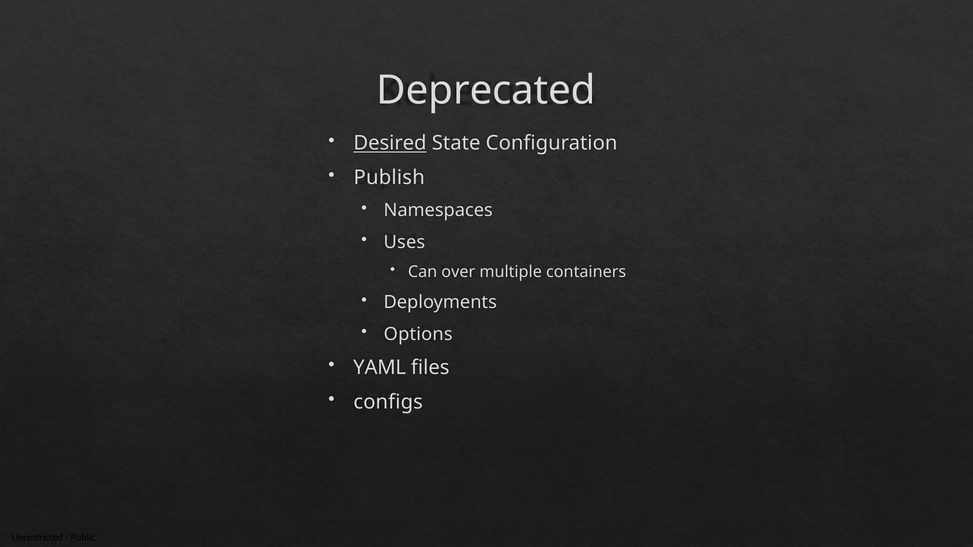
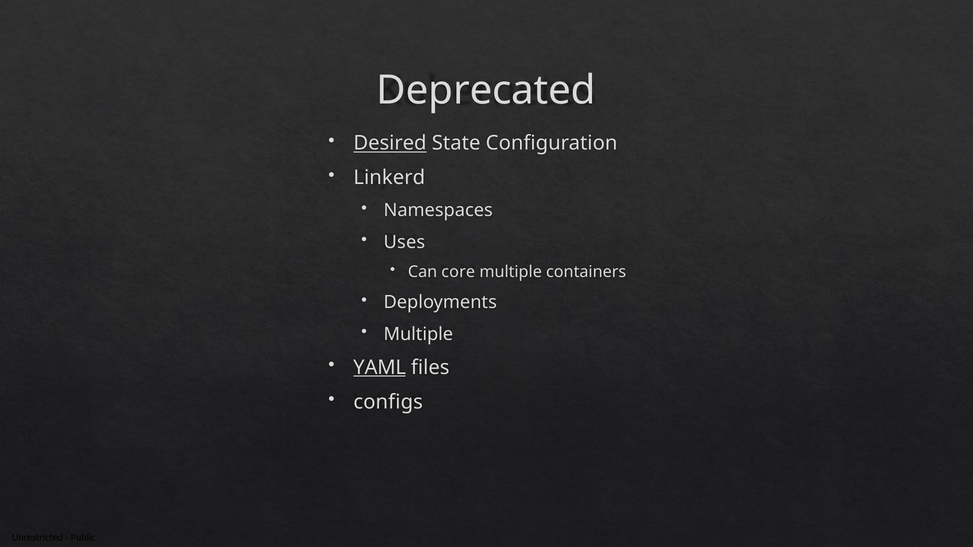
Publish: Publish -> Linkerd (389, 178)
over: over -> core (458, 272)
Options: Options -> Multiple (418, 334)
YAML underline: none -> present (380, 368)
